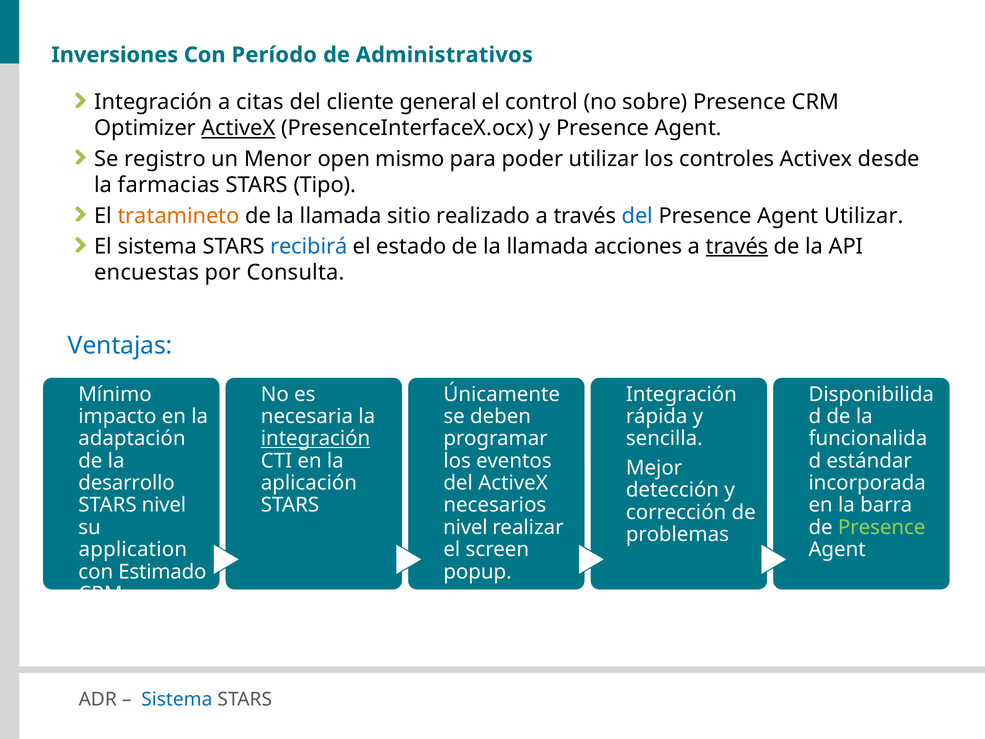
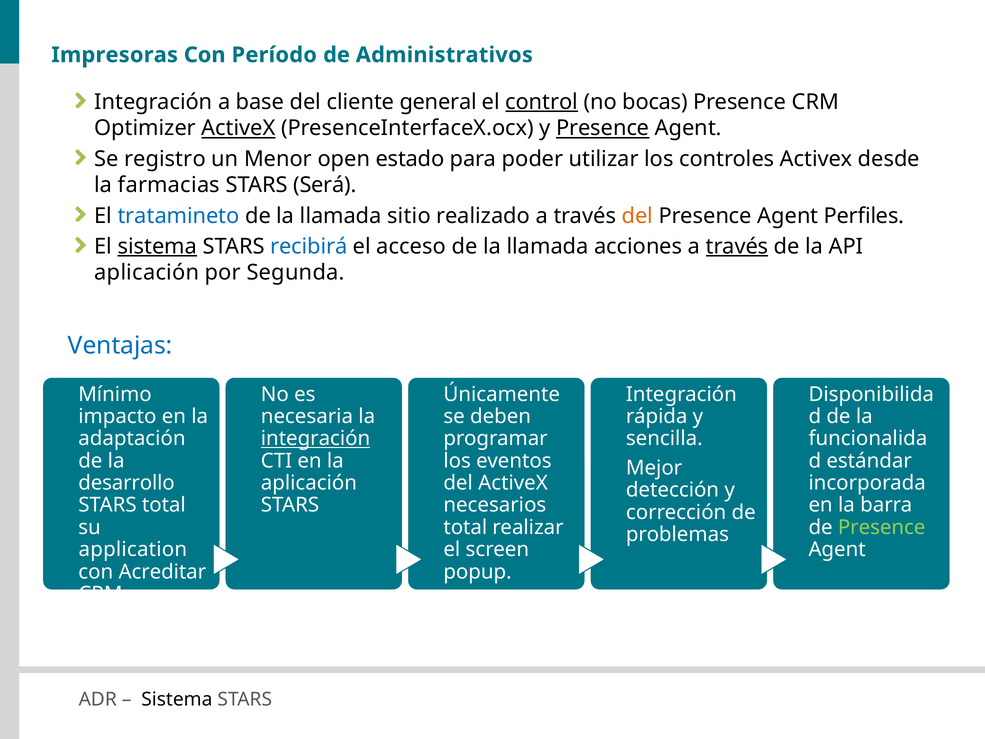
Inversiones: Inversiones -> Impresoras (115, 55)
citas: citas -> base (260, 102)
control underline: none -> present (542, 102)
sobre: sobre -> bocas (655, 102)
Presence underline: none -> present (603, 128)
mismo: mismo -> estado (410, 159)
Tipo: Tipo -> Será (325, 185)
tratamineto colour: orange -> blue (179, 216)
del colour: blue -> orange (637, 216)
Agent Utilizar: Utilizar -> Perfiles (864, 216)
sistema underline: none -> present (157, 246)
estado: estado -> acceso (411, 246)
encuestas: encuestas -> aplicación (147, 273)
Consulta: Consulta -> Segunda (296, 273)
STARS nivel: nivel -> total (164, 505)
nivel: nivel -> total (465, 527)
Estimado: Estimado -> Acreditar (162, 572)
Sistema colour: blue -> black (177, 699)
